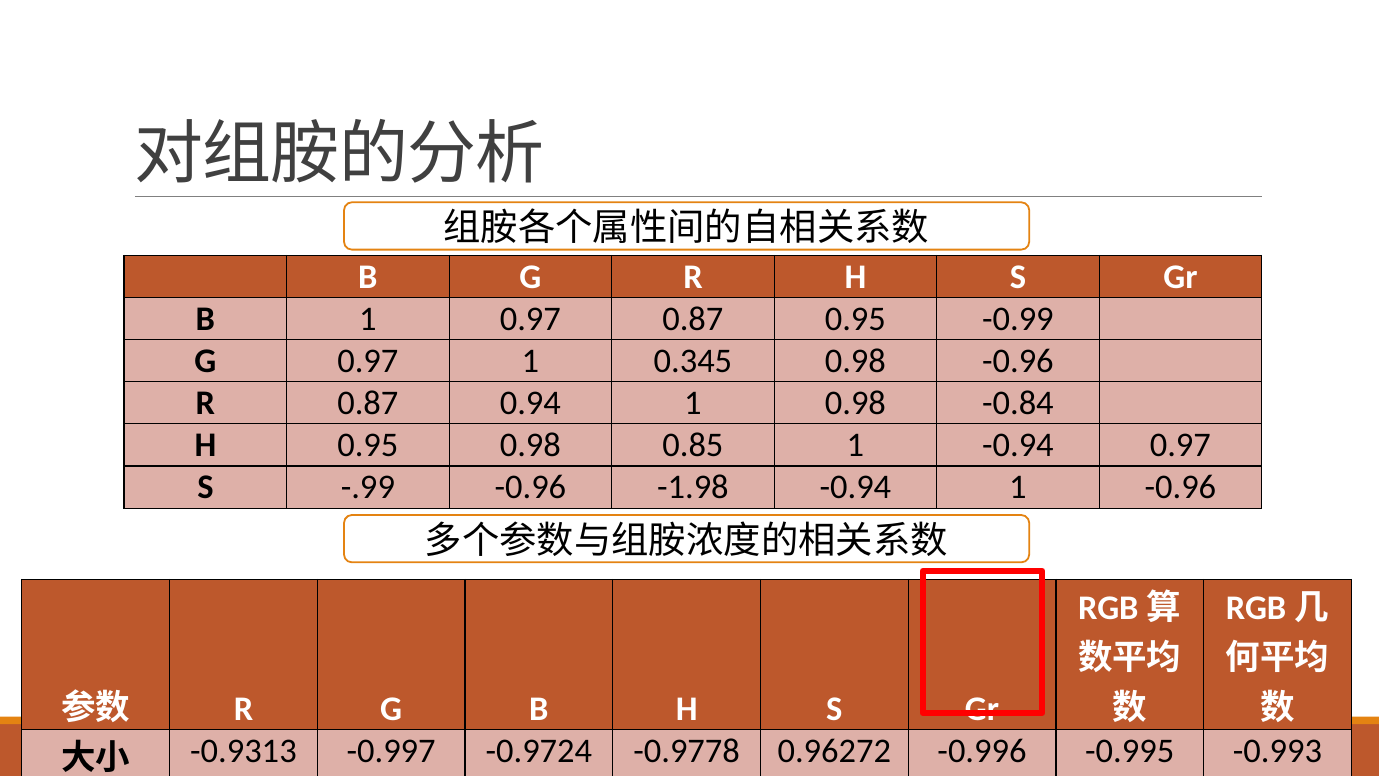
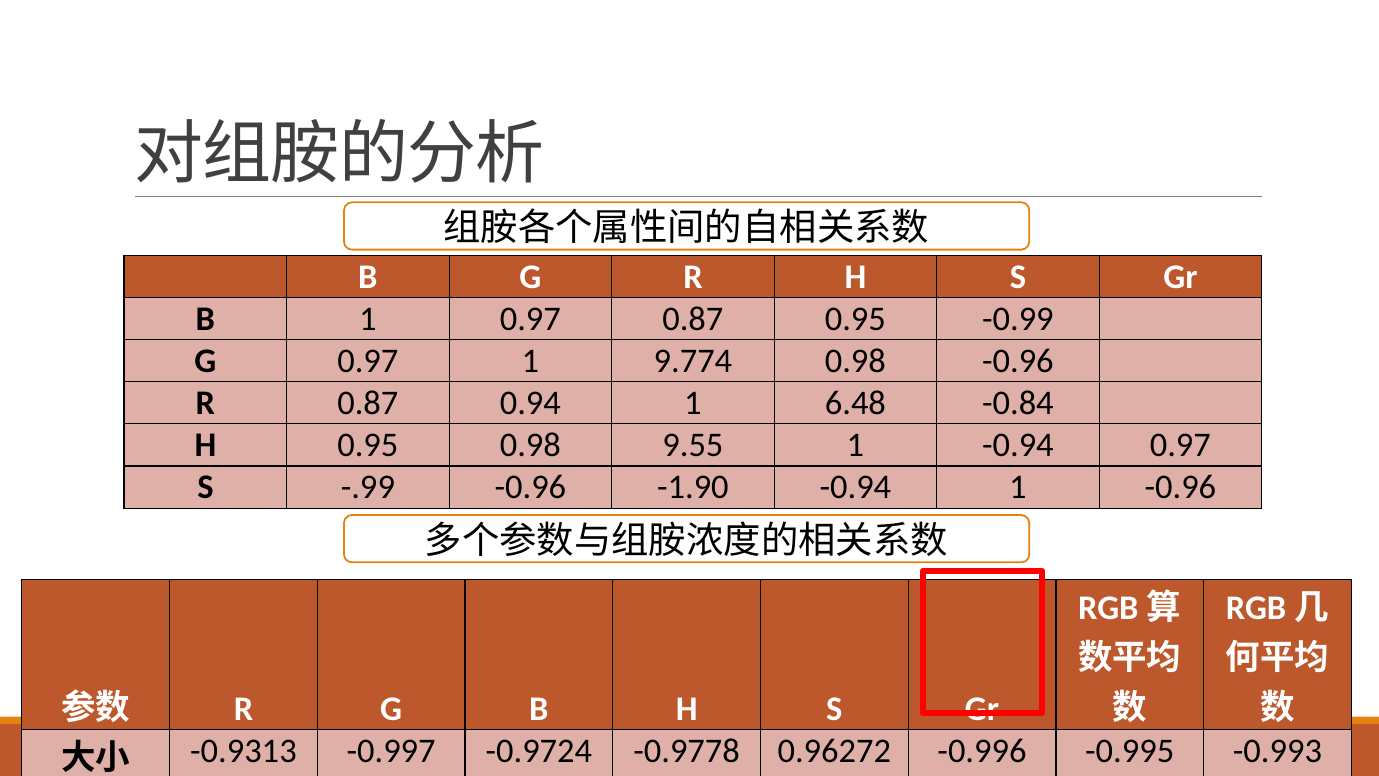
0.345: 0.345 -> 9.774 (693, 361)
1 0.98: 0.98 -> 6.48 (855, 403)
0.85: 0.85 -> 9.55 (693, 445)
-1.98: -1.98 -> -1.90 (693, 487)
